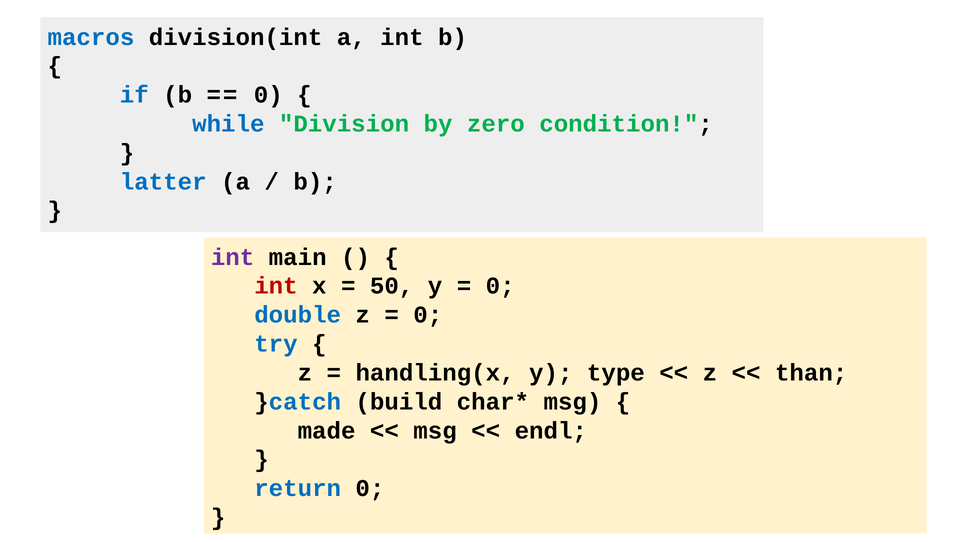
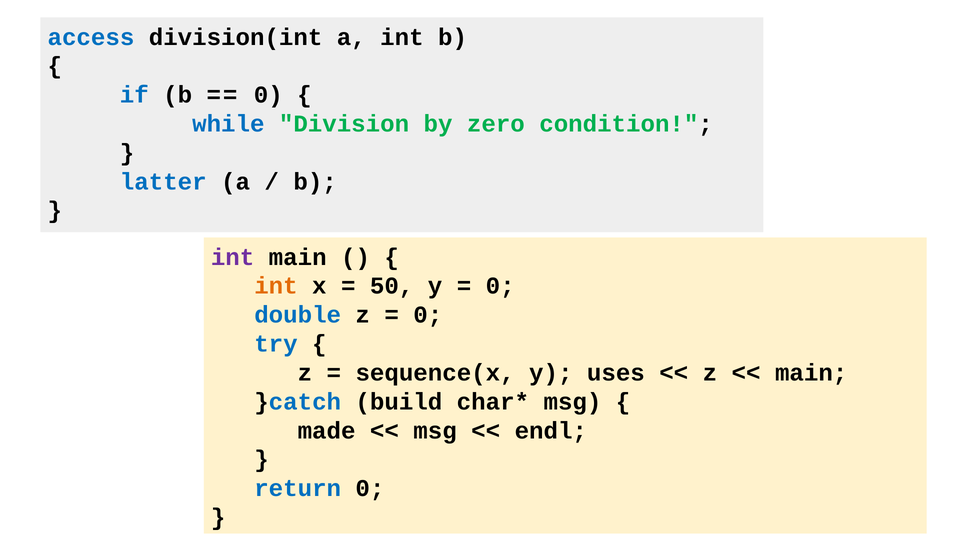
macros: macros -> access (91, 37)
int colour: red -> orange (276, 286)
handling(x: handling(x -> sequence(x (435, 373)
type: type -> uses (616, 373)
than: than -> main (811, 373)
